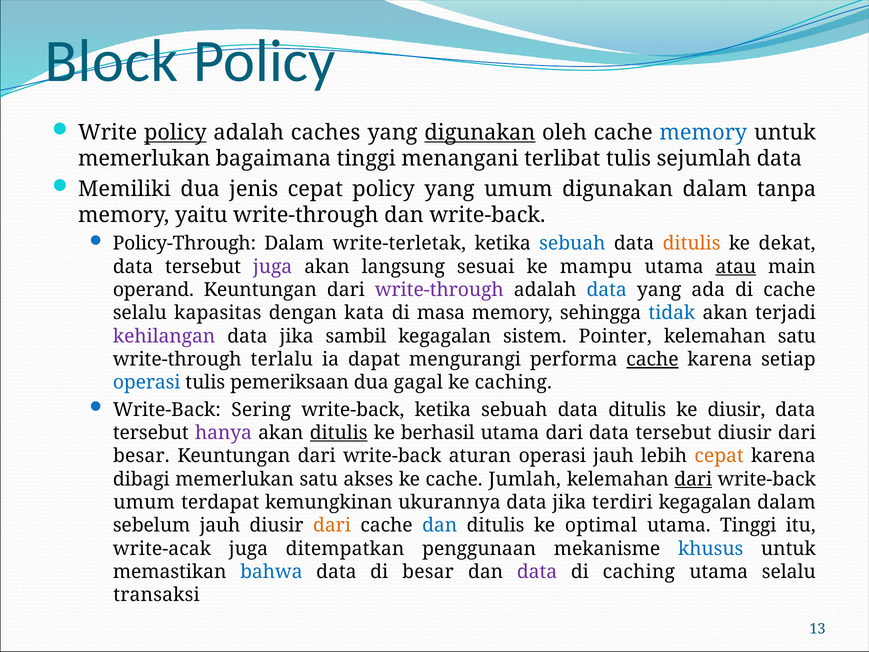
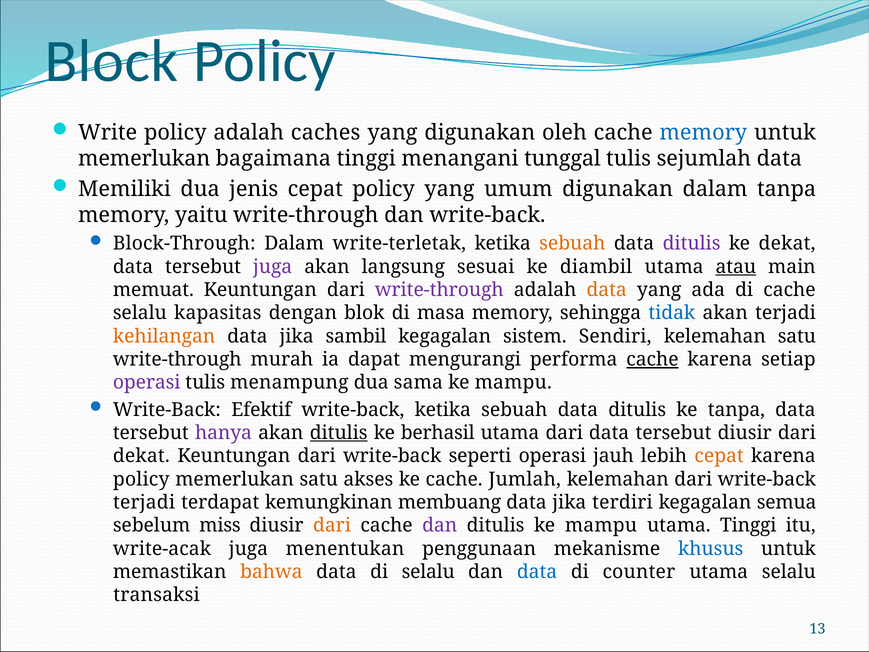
policy underline: present -> none (175, 133)
digunakan underline: present -> none (480, 133)
terlibat: terlibat -> tunggal (562, 159)
Policy-Through: Policy-Through -> Block-Through (184, 243)
sebuah colour: blue -> orange (572, 243)
ditulis colour: orange -> purple (692, 243)
mampu: mampu -> diambil (596, 267)
operand: operand -> memuat (153, 290)
data colour: blue -> orange (607, 290)
kata: kata -> blok (364, 313)
kehilangan colour: purple -> orange (164, 336)
Pointer: Pointer -> Sendiri (615, 336)
terlalu: terlalu -> murah (282, 359)
operasi colour: blue -> purple (147, 382)
pemeriksaan: pemeriksaan -> menampung (289, 382)
gagal: gagal -> sama (418, 382)
caching: caching -> mampu (513, 382)
Sering: Sering -> Efektif (261, 409)
ke diusir: diusir -> tanpa (736, 409)
besar: besar -> dekat (141, 456)
aturan: aturan -> seperti (480, 456)
dibagi: dibagi -> policy (141, 479)
dari underline: present -> none (693, 479)
umum: umum -> terjadi (144, 502)
ukurannya: ukurannya -> membuang (450, 502)
kegagalan dalam: dalam -> semua (787, 502)
sebelum jauh: jauh -> miss (220, 525)
dan colour: blue -> purple (440, 525)
ditulis ke optimal: optimal -> mampu (601, 525)
ditempatkan: ditempatkan -> menentukan (345, 548)
bahwa colour: blue -> orange (271, 572)
di besar: besar -> selalu (428, 572)
data colour: purple -> blue (537, 572)
di caching: caching -> counter (639, 572)
